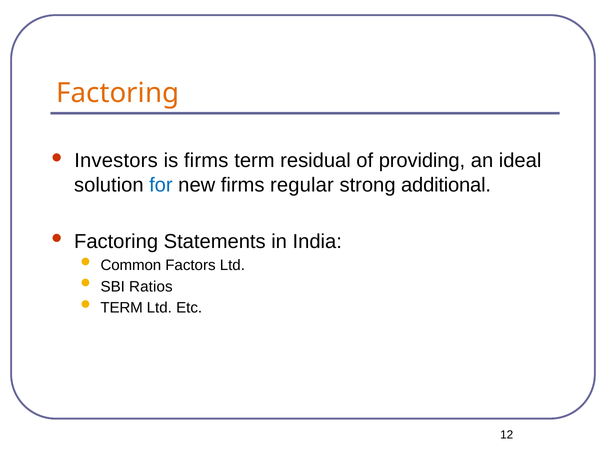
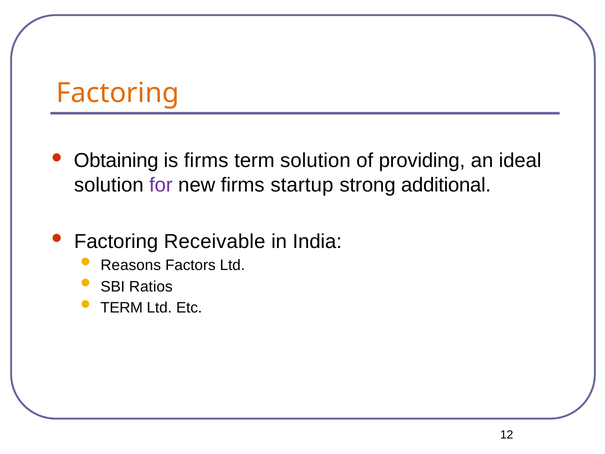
Investors: Investors -> Obtaining (116, 161)
term residual: residual -> solution (315, 161)
for colour: blue -> purple (161, 185)
regular: regular -> startup (302, 185)
Statements: Statements -> Receivable (215, 241)
Common: Common -> Reasons (131, 265)
